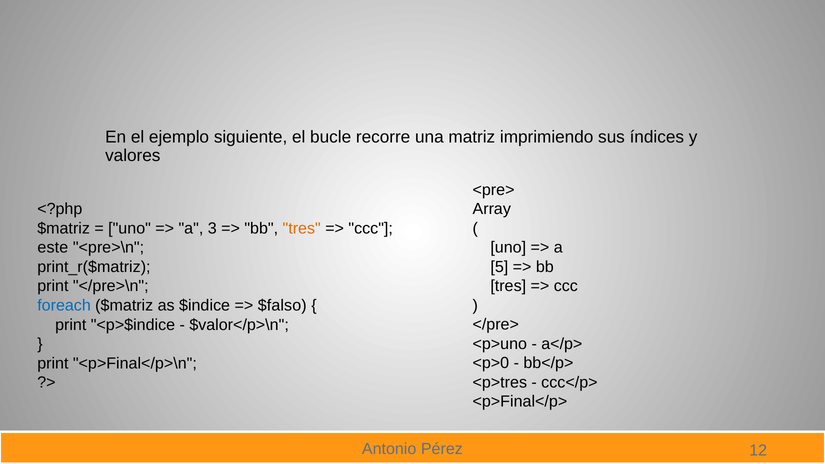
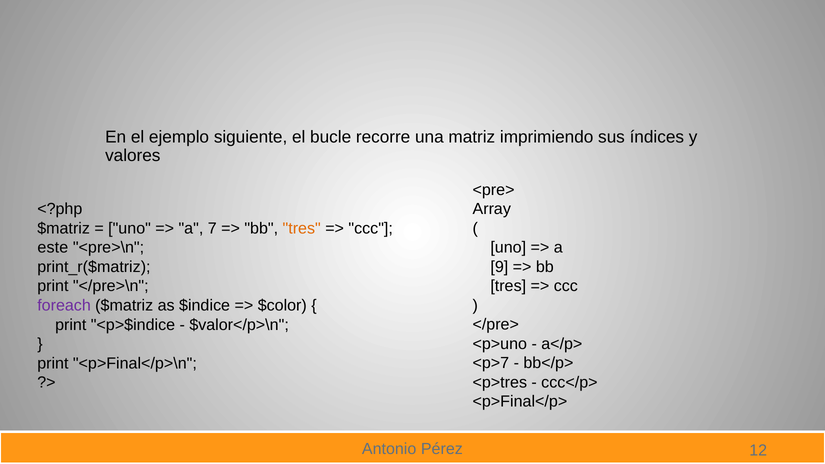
3: 3 -> 7 (212, 228)
5: 5 -> 9 (499, 267)
foreach colour: blue -> purple (64, 306)
$falso: $falso -> $color (282, 306)
<p>0: <p>0 -> <p>7 (491, 363)
